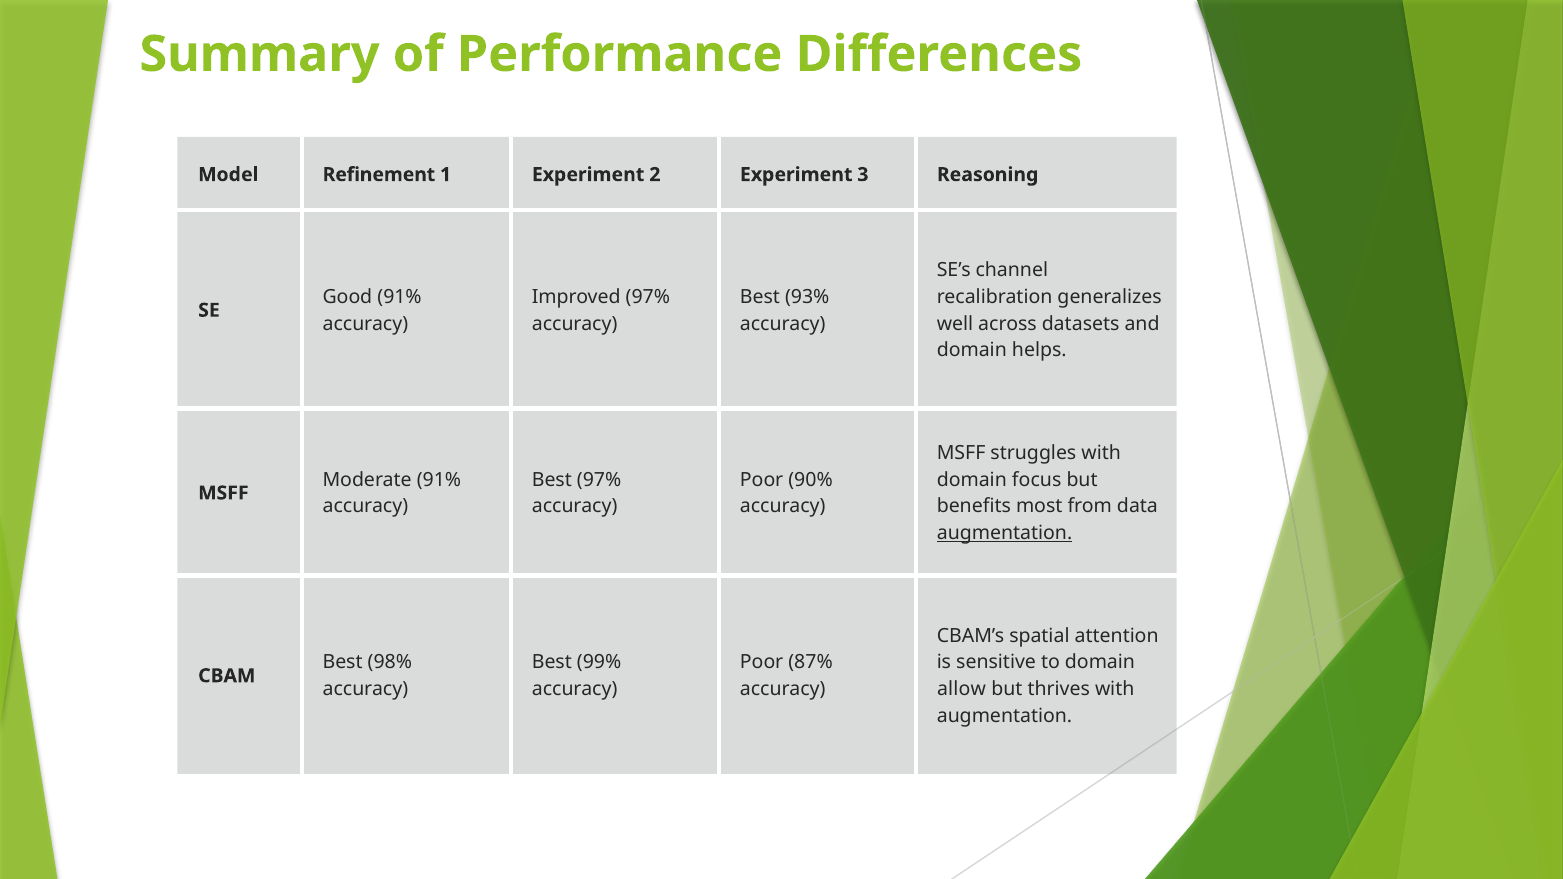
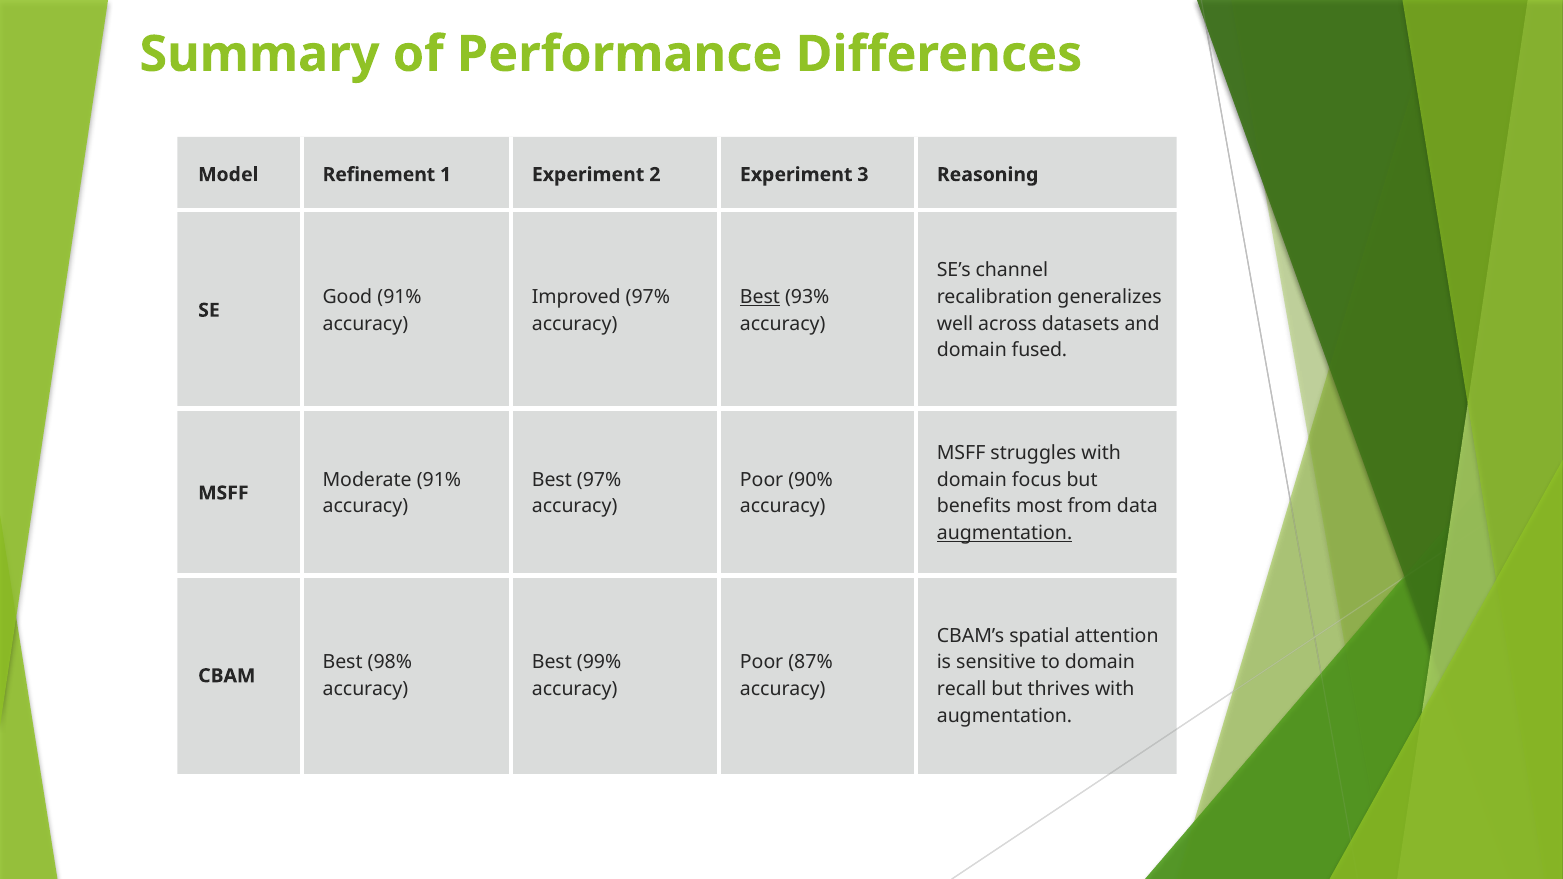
Best underline: none -> present (760, 297)
helps: helps -> fused (1039, 350)
allow: allow -> recall (962, 689)
